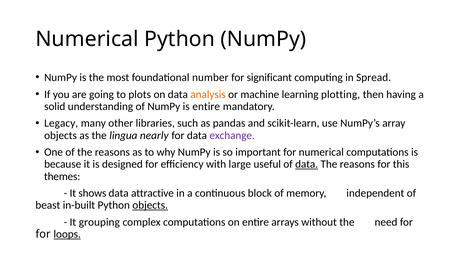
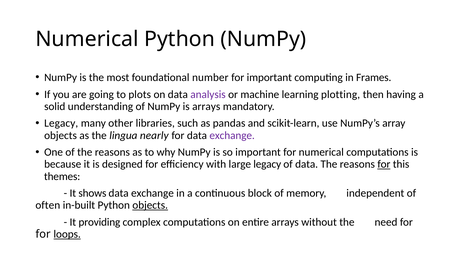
for significant: significant -> important (269, 77)
Spread: Spread -> Frames (374, 77)
analysis colour: orange -> purple (208, 94)
is entire: entire -> arrays (206, 106)
large useful: useful -> legacy (267, 164)
data underline: present -> none (307, 164)
for underline: none -> present (384, 164)
attractive: attractive -> exchange (152, 193)
beast: beast -> often (48, 205)
grouping: grouping -> providing (99, 222)
